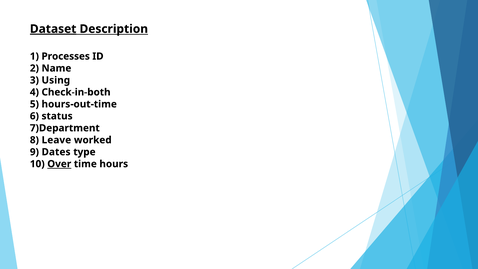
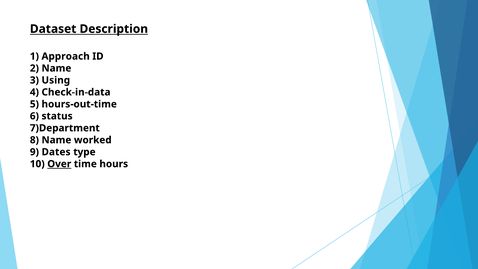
Dataset underline: present -> none (53, 29)
Processes: Processes -> Approach (66, 56)
Check-in-both: Check-in-both -> Check-in-data (76, 92)
8 Leave: Leave -> Name (56, 140)
